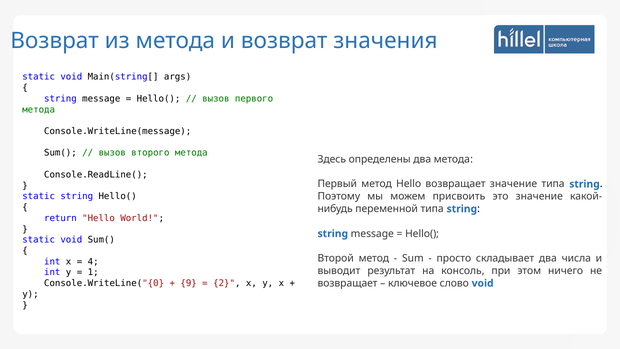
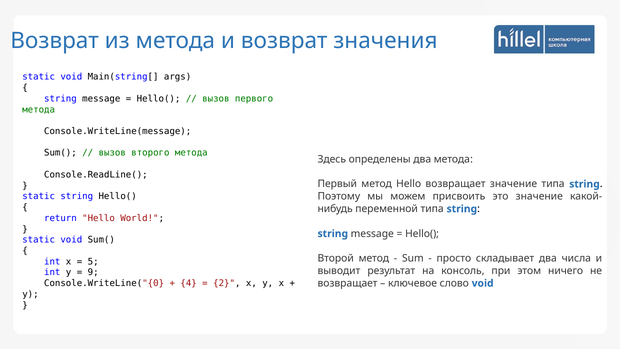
4: 4 -> 5 (93, 261)
1: 1 -> 9 (93, 272)
9: 9 -> 4 (189, 283)
